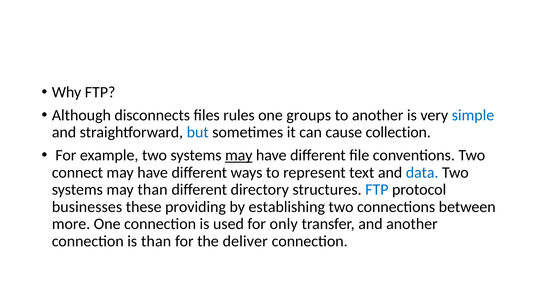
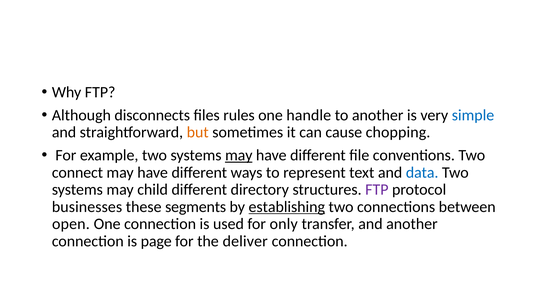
groups: groups -> handle (309, 115)
but colour: blue -> orange (198, 132)
collection: collection -> chopping (398, 132)
may than: than -> child (153, 190)
FTP colour: blue -> purple (377, 190)
providing: providing -> segments (196, 207)
establishing underline: none -> present (287, 207)
more: more -> open (71, 224)
is than: than -> page (156, 241)
